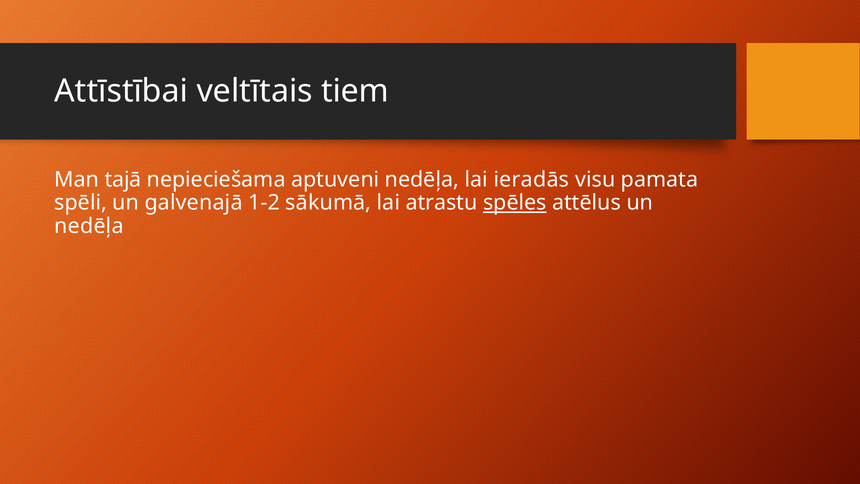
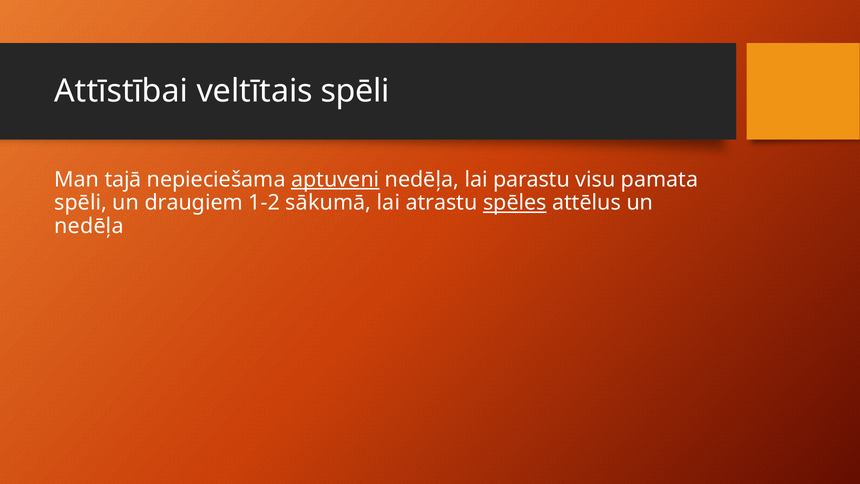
veltītais tiem: tiem -> spēli (355, 91)
aptuveni underline: none -> present (335, 180)
ieradās: ieradās -> parastu (532, 180)
galvenajā: galvenajā -> draugiem (194, 203)
